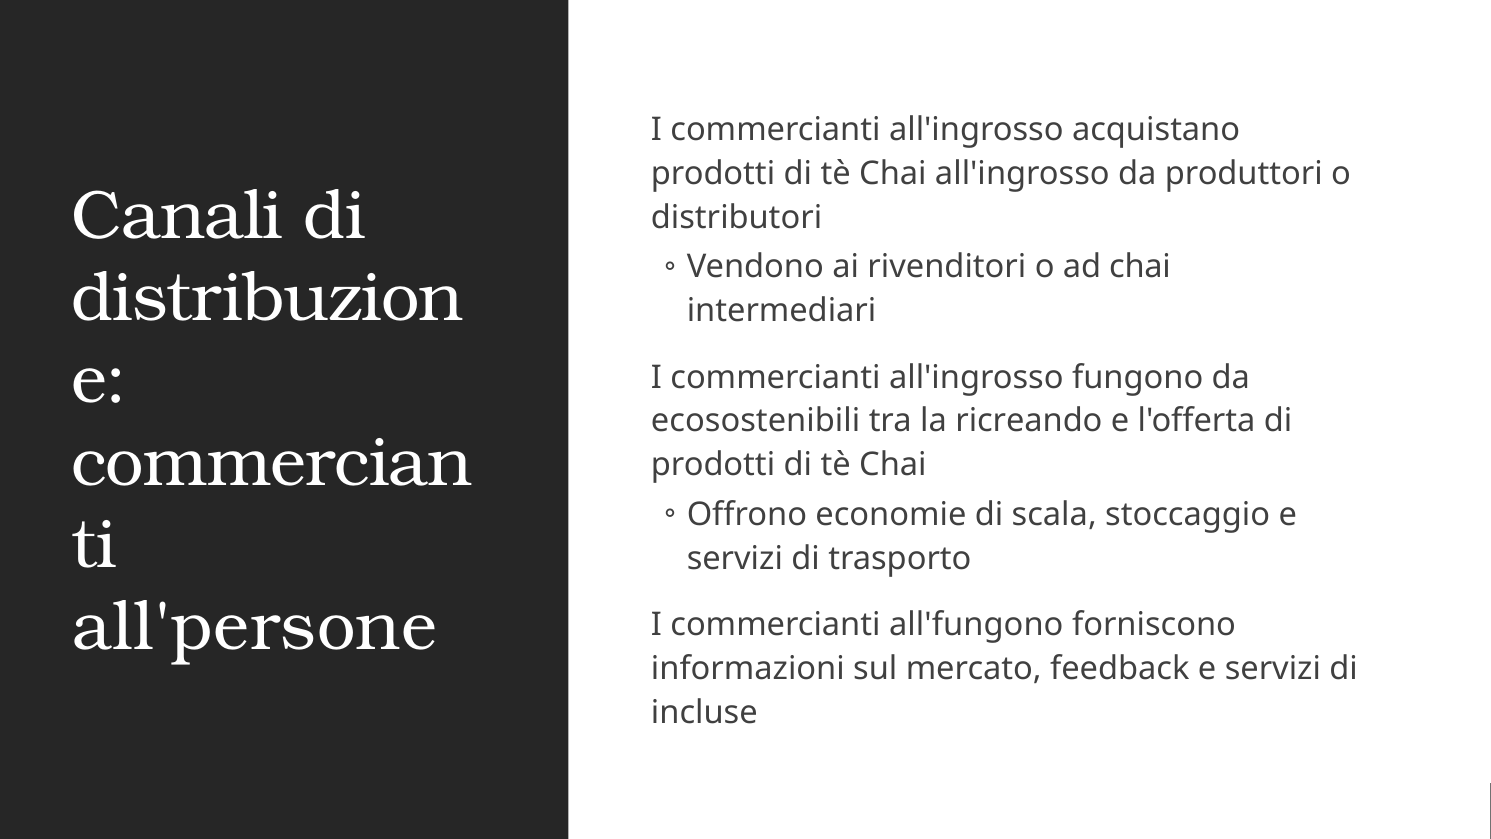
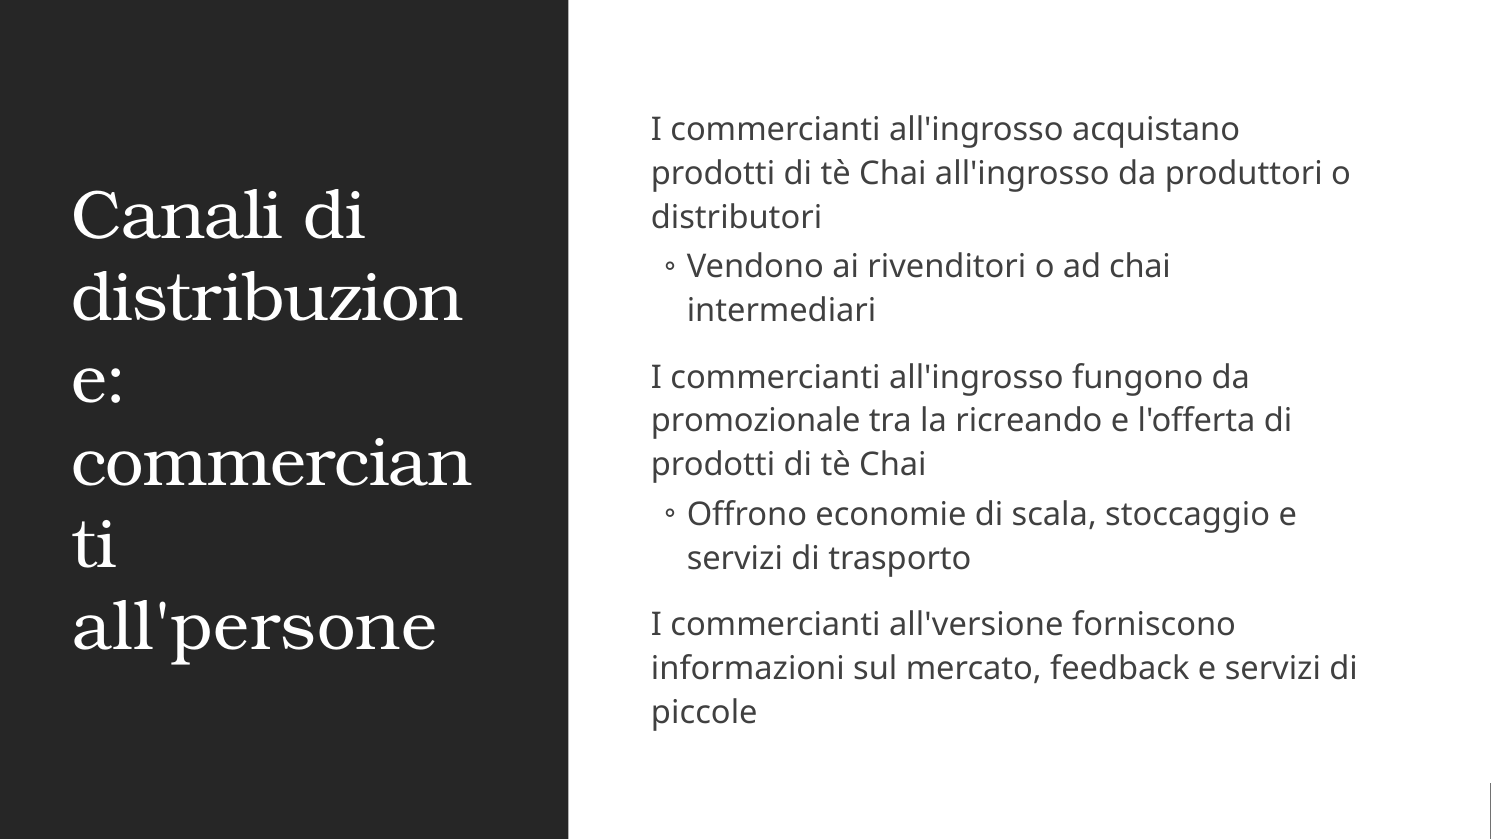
ecosostenibili: ecosostenibili -> promozionale (756, 421)
all'fungono: all'fungono -> all'versione (976, 624)
incluse: incluse -> piccole (704, 712)
